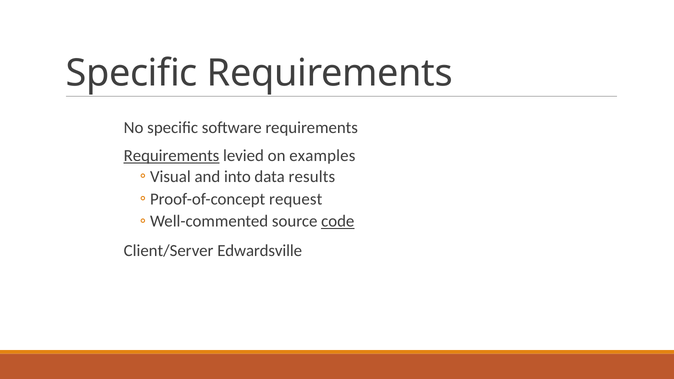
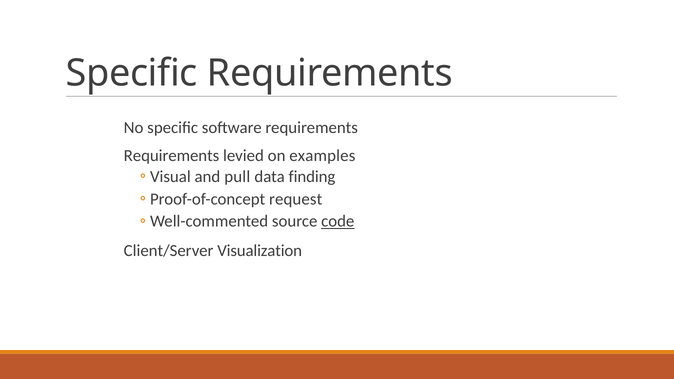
Requirements underline: present -> none (172, 156)
into: into -> pull (237, 177)
results: results -> finding (312, 177)
Edwardsville: Edwardsville -> Visualization (260, 251)
